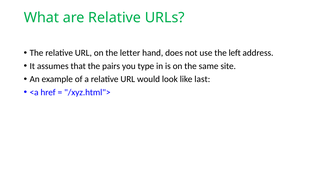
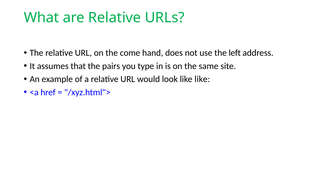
letter: letter -> come (130, 53)
like last: last -> like (202, 79)
